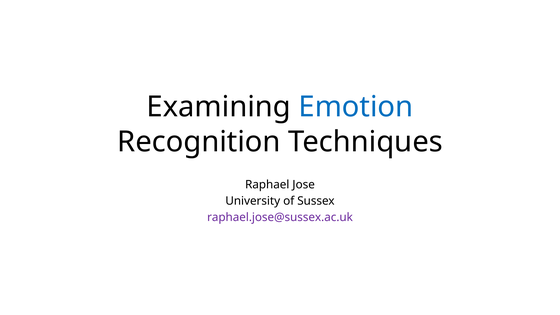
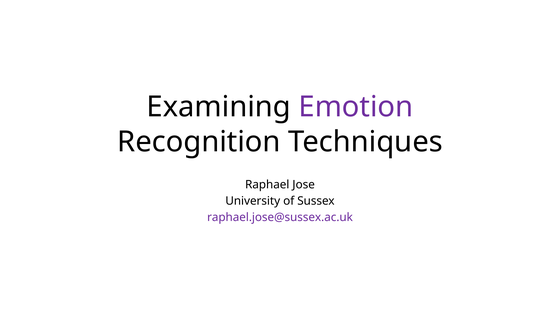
Emotion colour: blue -> purple (356, 107)
